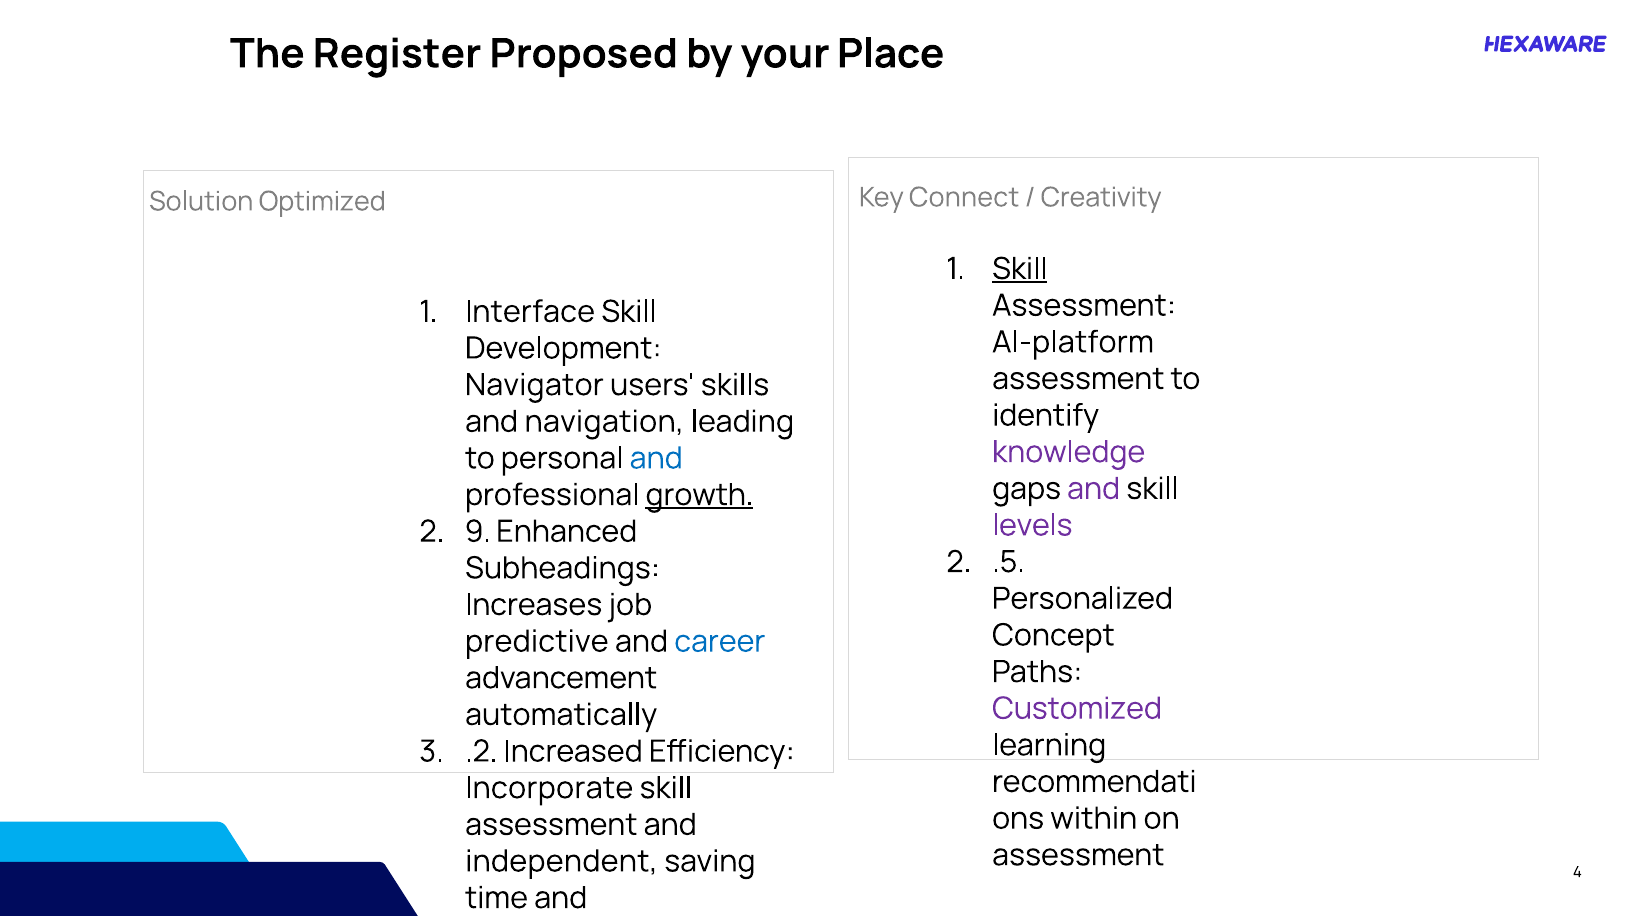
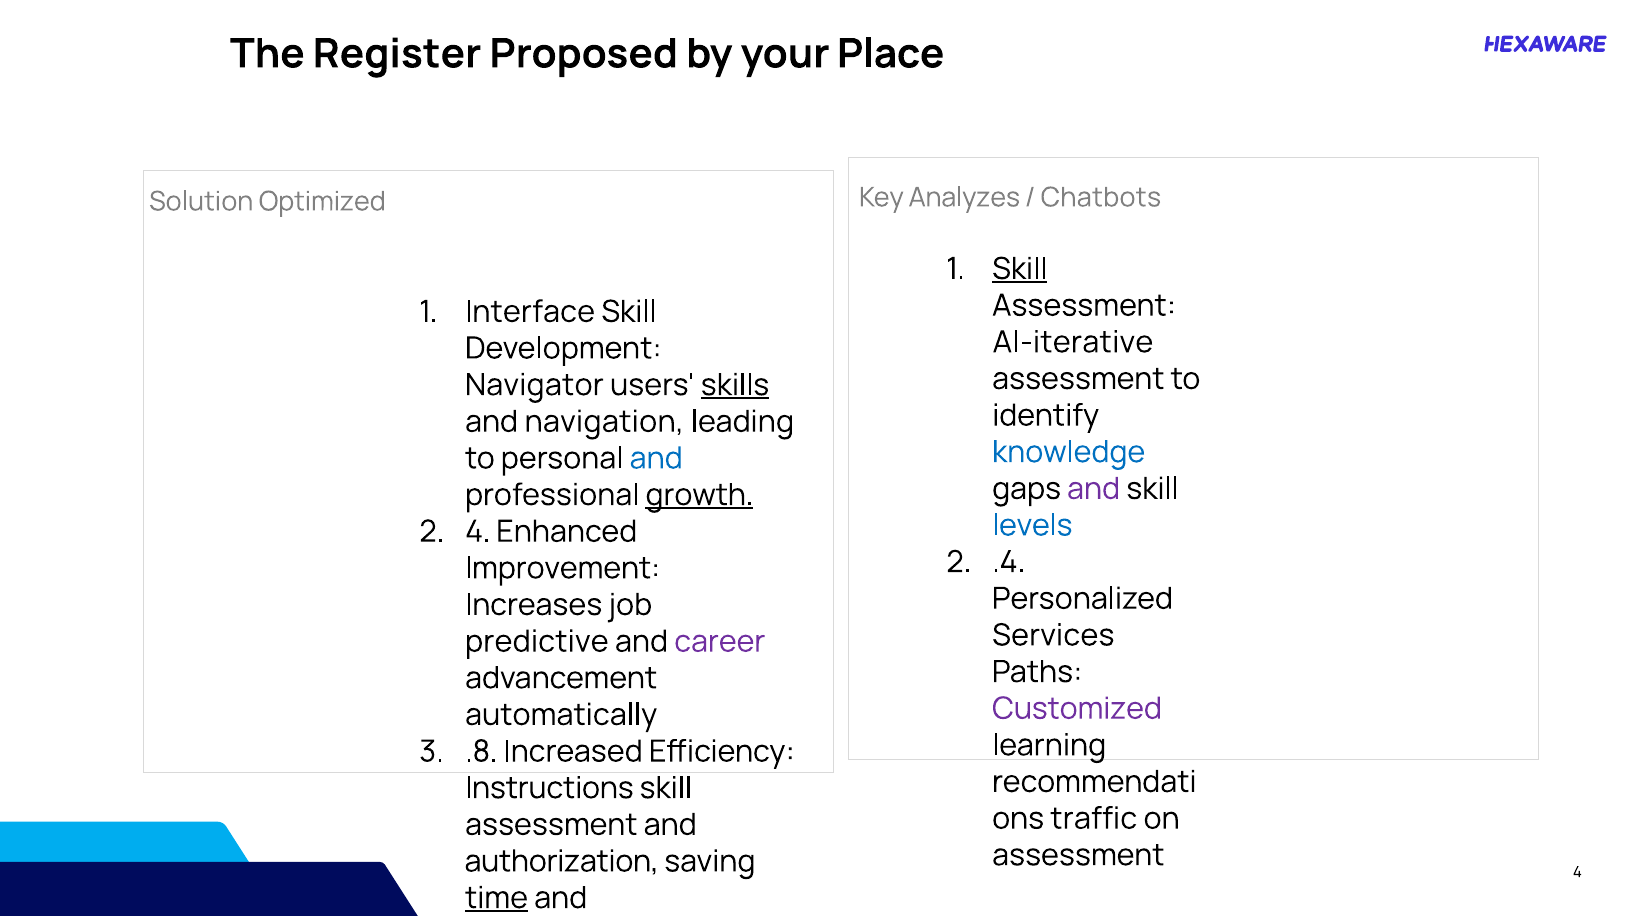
Connect: Connect -> Analyzes (964, 197)
Creativity: Creativity -> Chatbots (1101, 197)
AI-platform: AI-platform -> AI-iterative (1073, 342)
skills underline: none -> present (735, 385)
knowledge colour: purple -> blue (1069, 452)
levels colour: purple -> blue (1032, 526)
2 9: 9 -> 4 (478, 532)
.5: .5 -> .4 (1009, 562)
Subheadings: Subheadings -> Improvement (563, 568)
Concept: Concept -> Services (1053, 636)
career colour: blue -> purple (720, 642)
.2: .2 -> .8 (481, 752)
Incorporate: Incorporate -> Instructions (549, 788)
within: within -> traffic (1094, 819)
independent: independent -> authorization (562, 862)
time underline: none -> present (497, 898)
